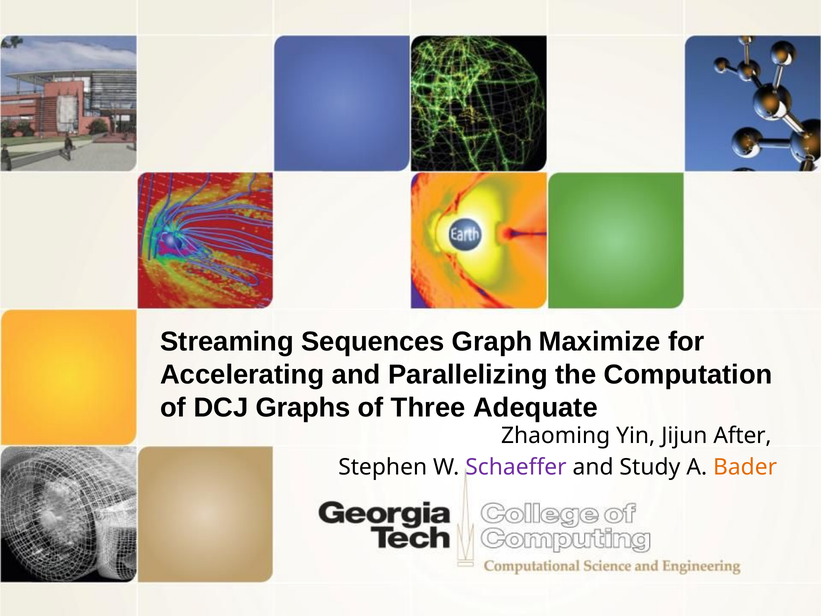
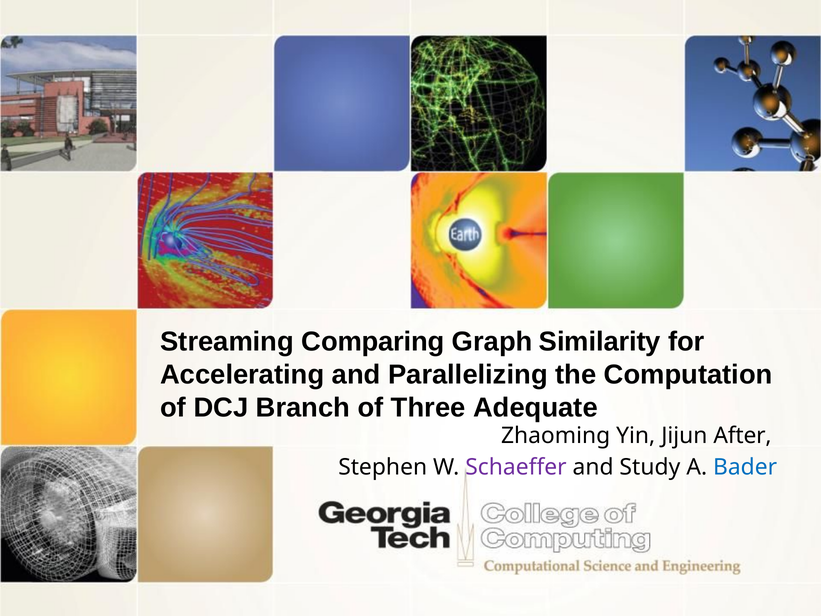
Sequences: Sequences -> Comparing (373, 342)
Maximize: Maximize -> Similarity (600, 342)
Graphs: Graphs -> Branch (303, 407)
Bader colour: orange -> blue (745, 467)
